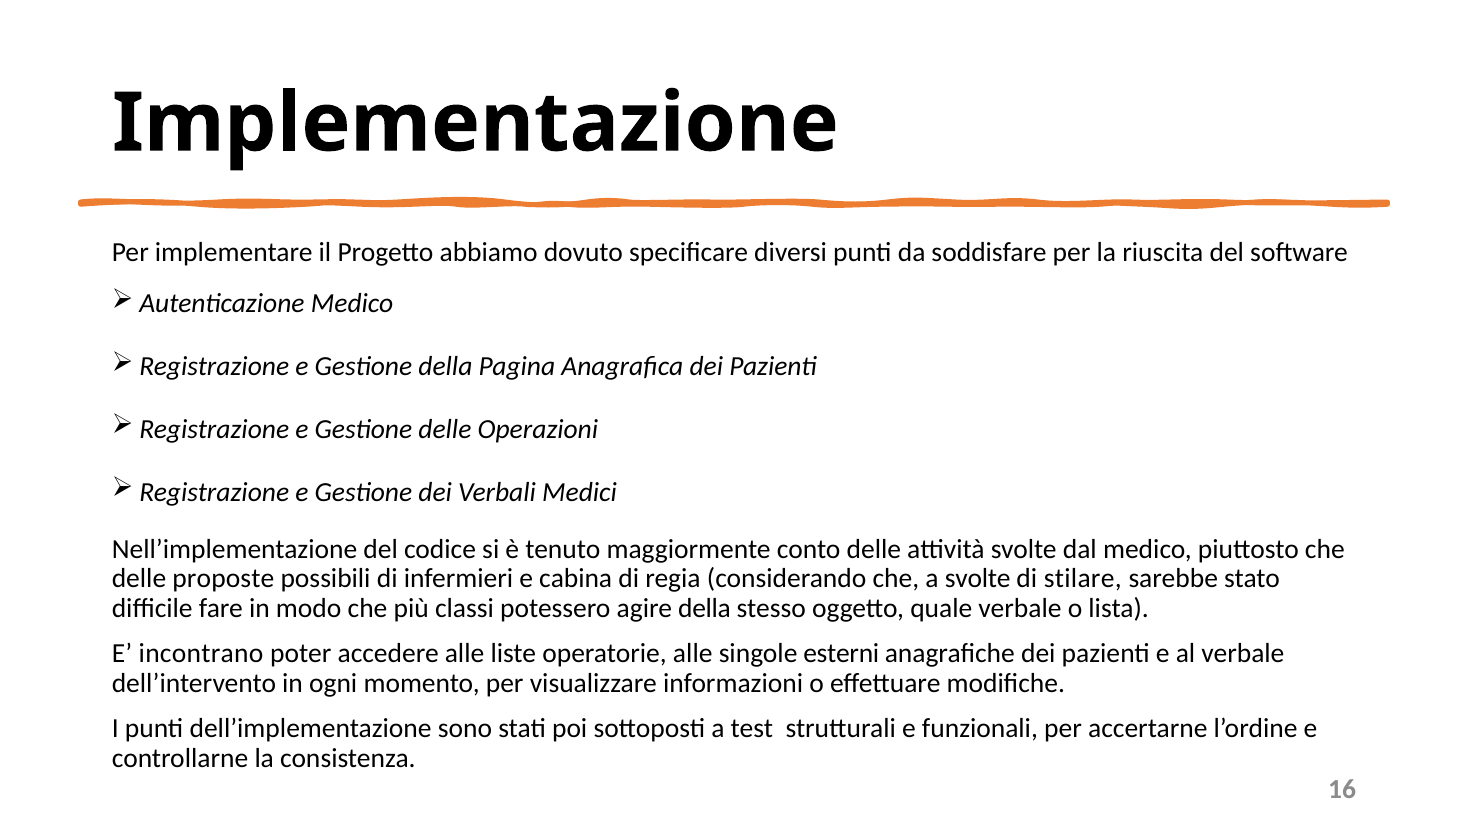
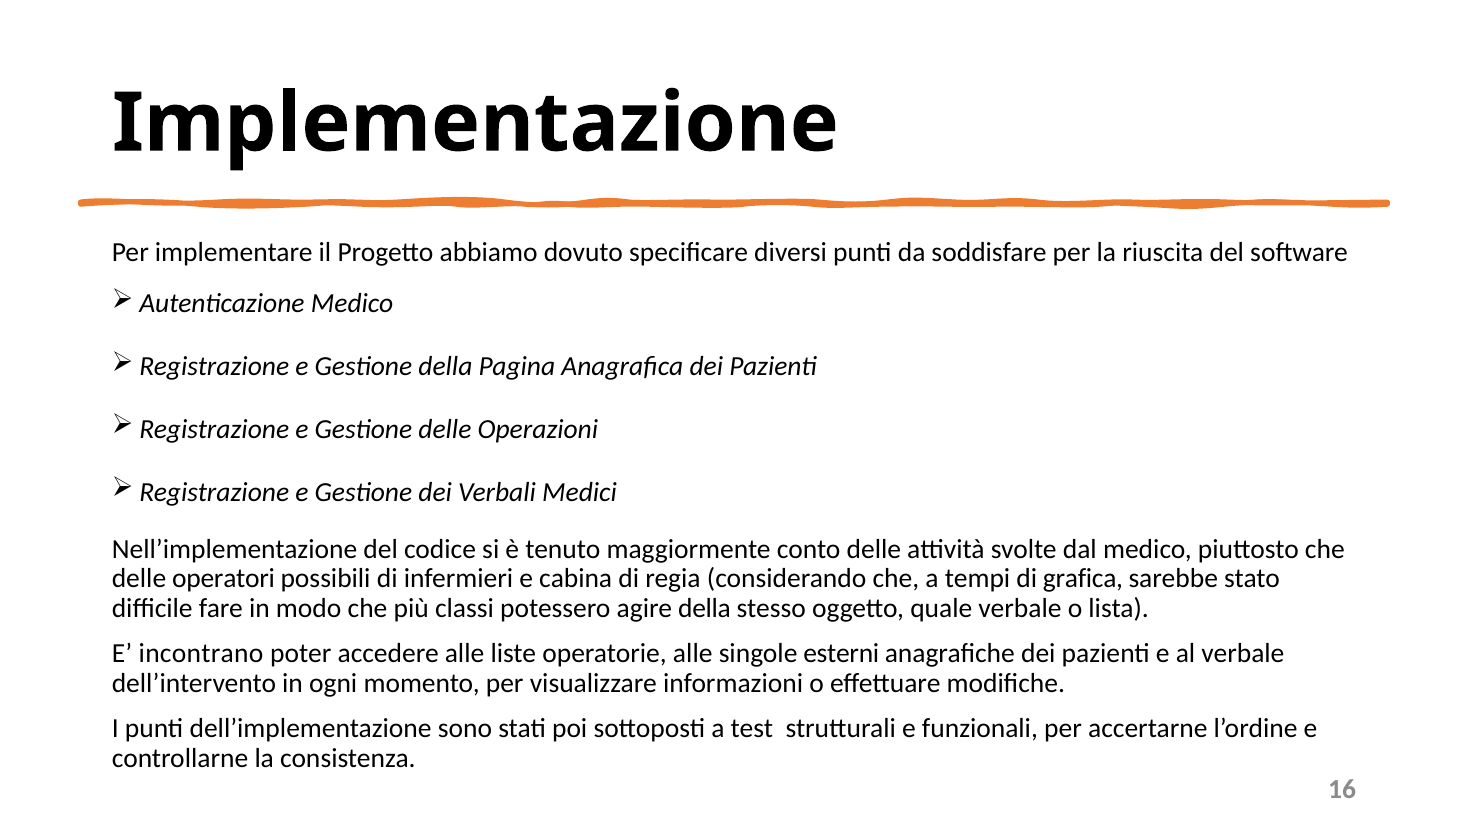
proposte: proposte -> operatori (224, 579)
a svolte: svolte -> tempi (978, 579)
stilare: stilare -> grafica (1083, 579)
